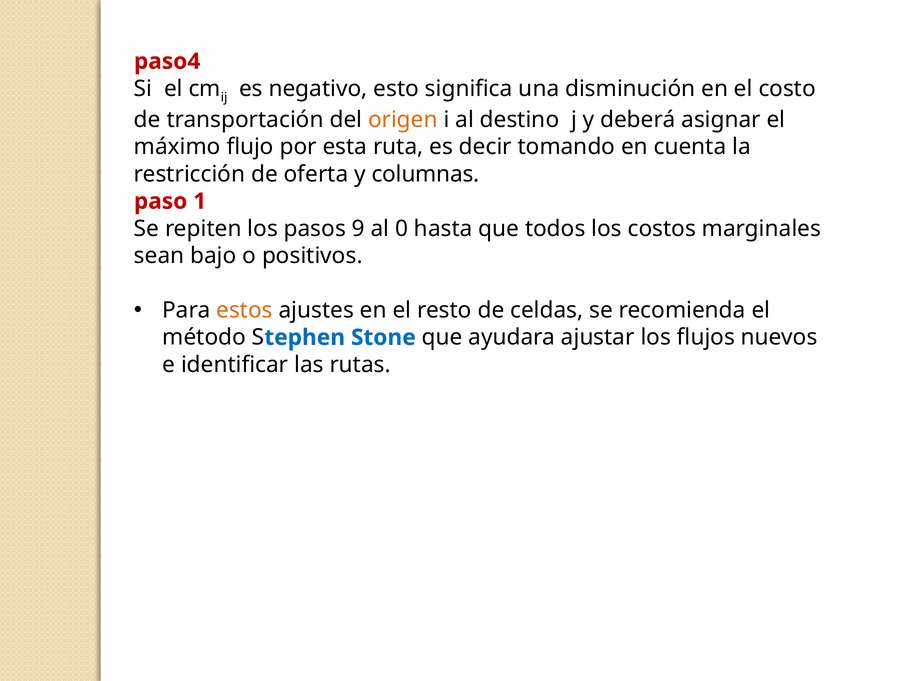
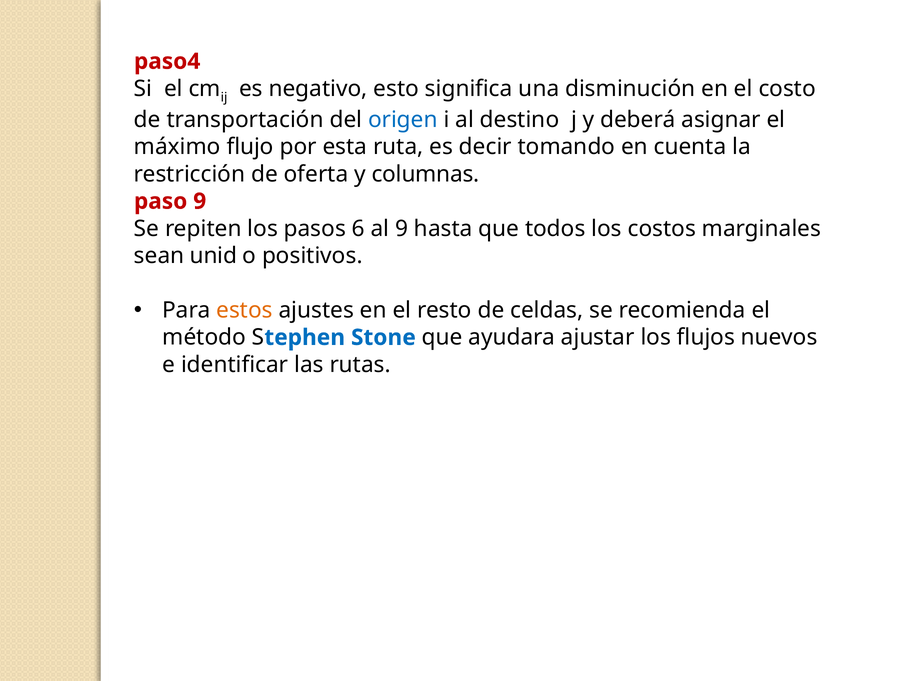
origen colour: orange -> blue (403, 120)
paso 1: 1 -> 9 (200, 201)
9: 9 -> 6 (358, 229)
al 0: 0 -> 9 (402, 229)
bajo: bajo -> unid (213, 256)
